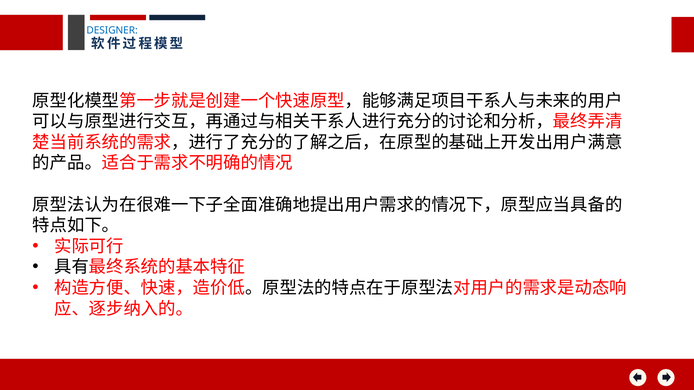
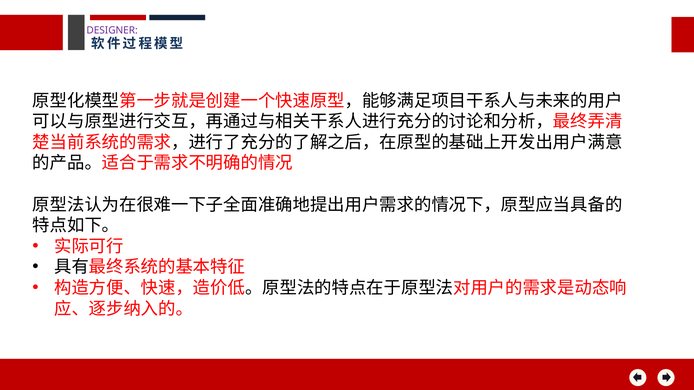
DESIGNER colour: blue -> purple (112, 30)
